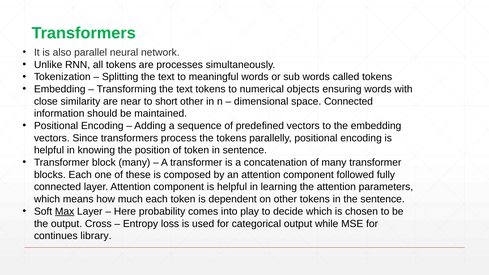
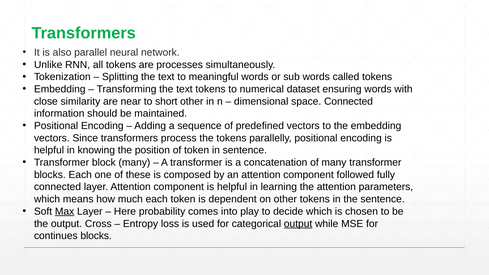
objects: objects -> dataset (303, 89)
output underline: none -> present (298, 224)
continues library: library -> blocks (96, 236)
